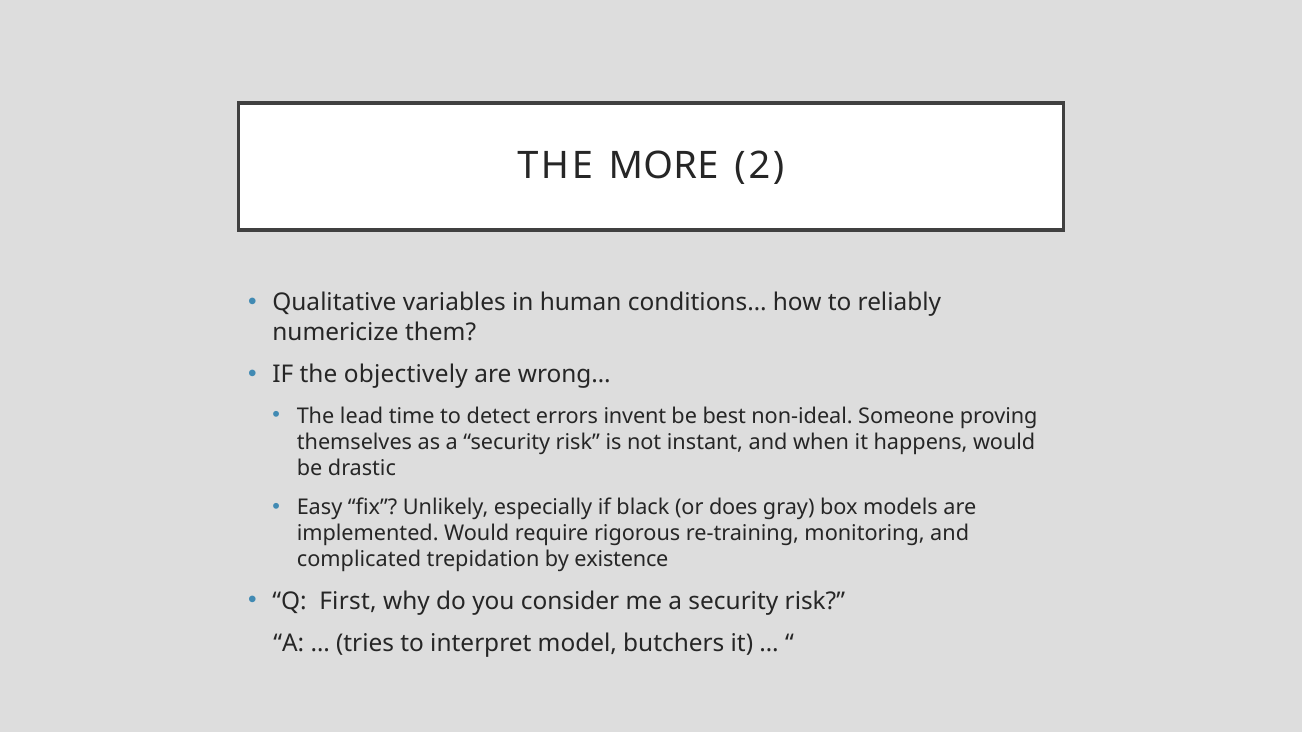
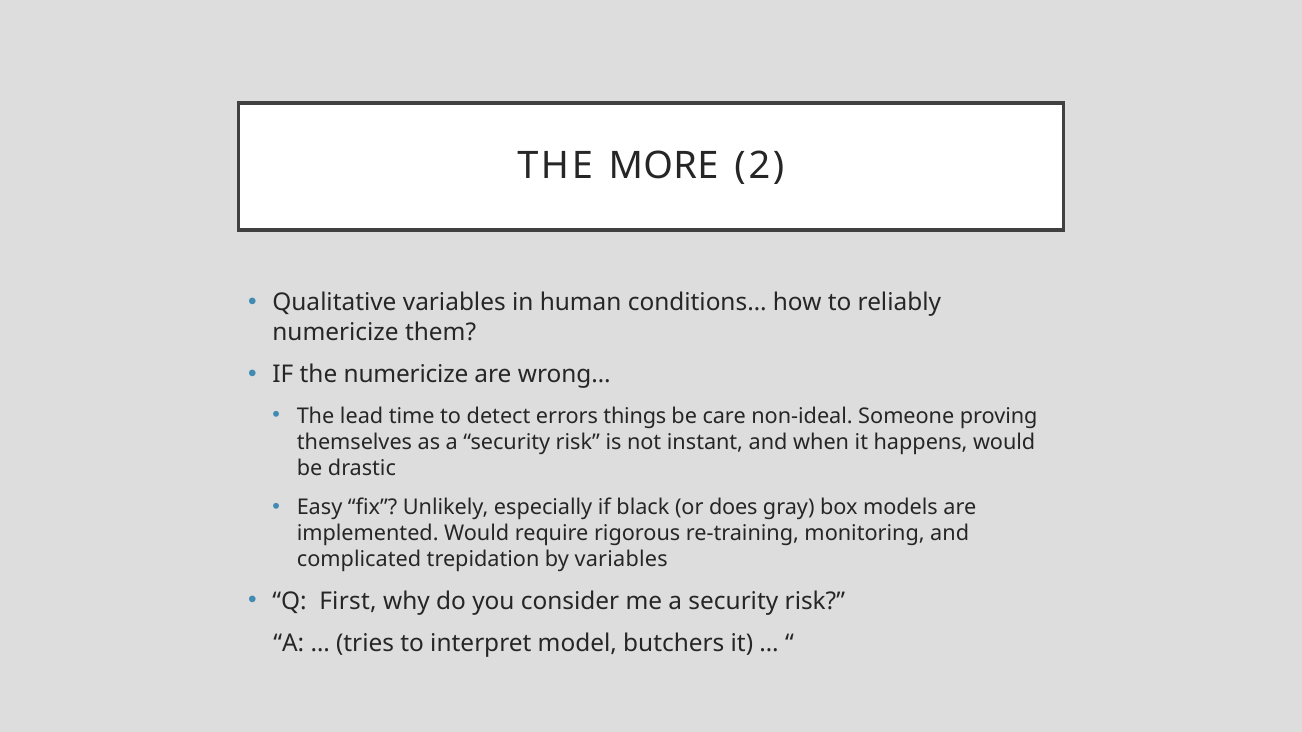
the objectively: objectively -> numericize (406, 375)
invent: invent -> things (635, 416)
best: best -> care (724, 416)
by existence: existence -> variables (621, 560)
